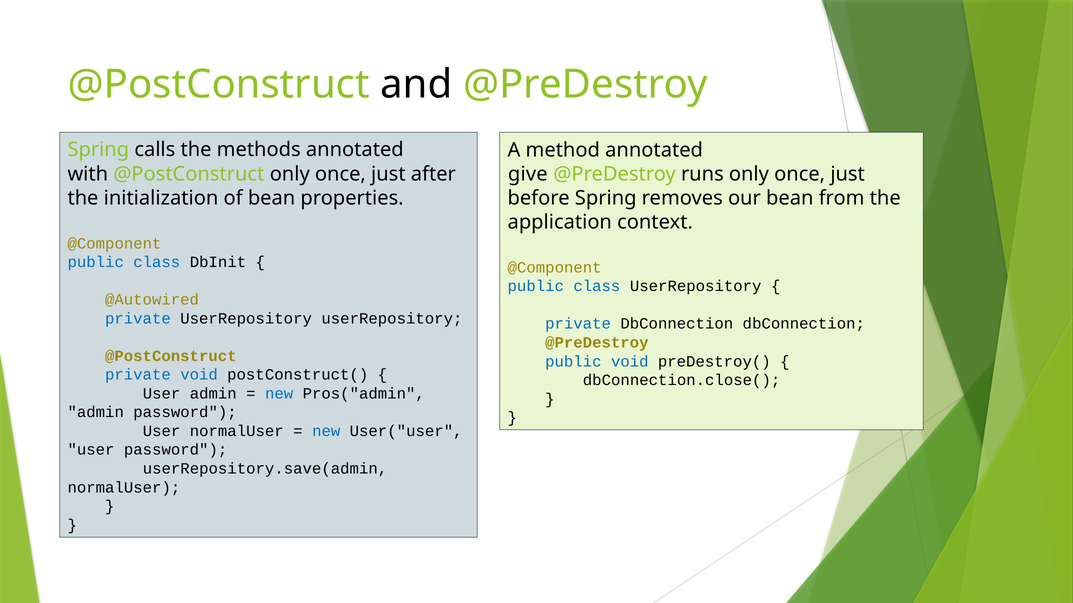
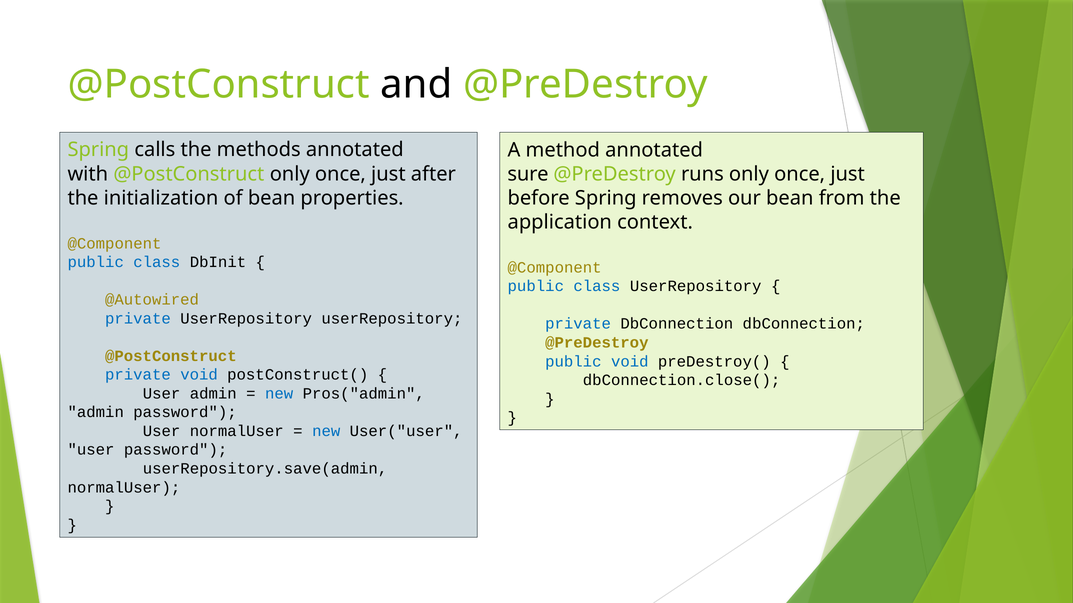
give: give -> sure (528, 174)
